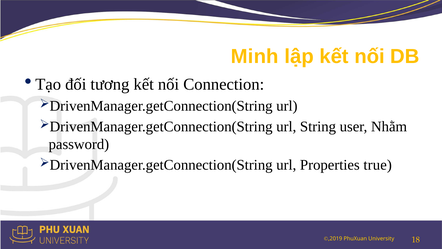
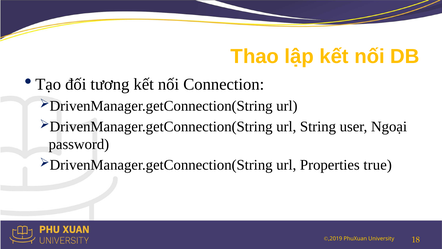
Minh: Minh -> Thao (255, 56)
Nhằm: Nhằm -> Ngoại (389, 126)
